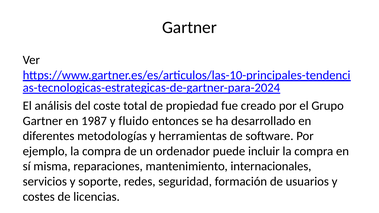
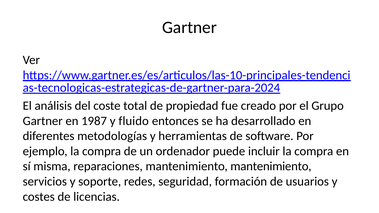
mantenimiento internacionales: internacionales -> mantenimiento (271, 166)
